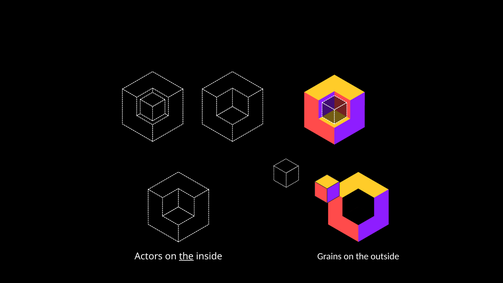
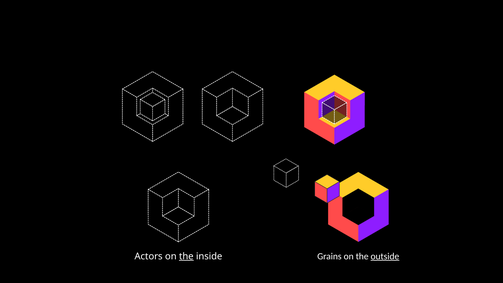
outside underline: none -> present (385, 256)
